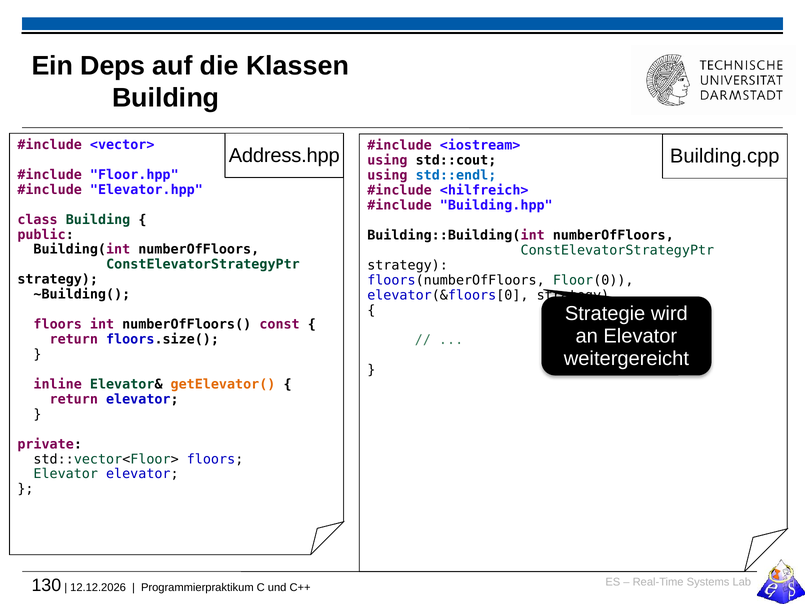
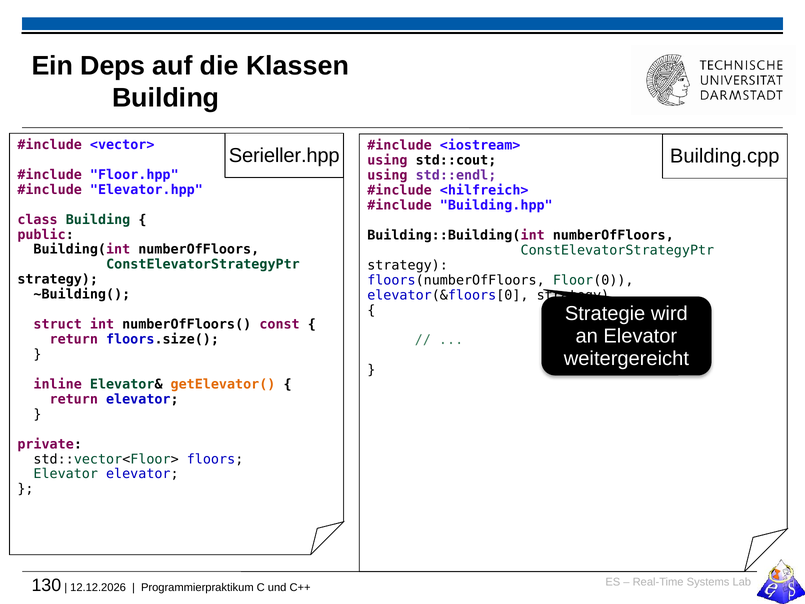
Address.hpp: Address.hpp -> Serieller.hpp (284, 155)
std::endl colour: blue -> purple (456, 175)
floors: floors -> struct (58, 324)
